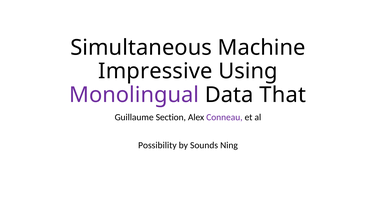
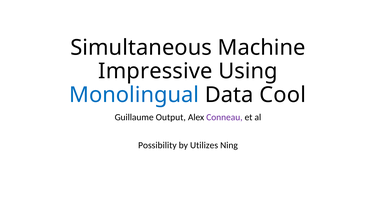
Monolingual colour: purple -> blue (134, 95)
That: That -> Cool (283, 95)
Section: Section -> Output (171, 118)
Sounds: Sounds -> Utilizes (204, 146)
